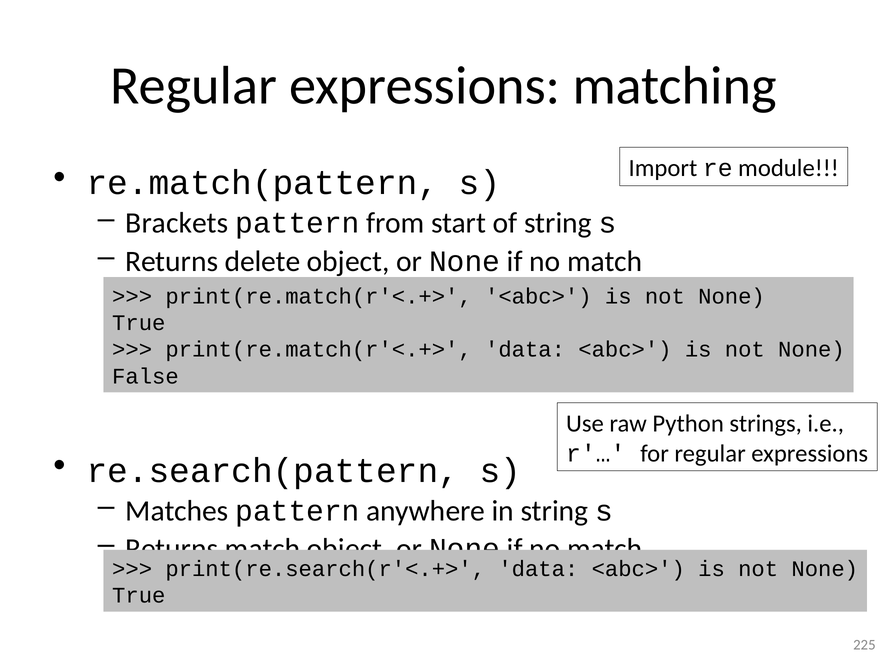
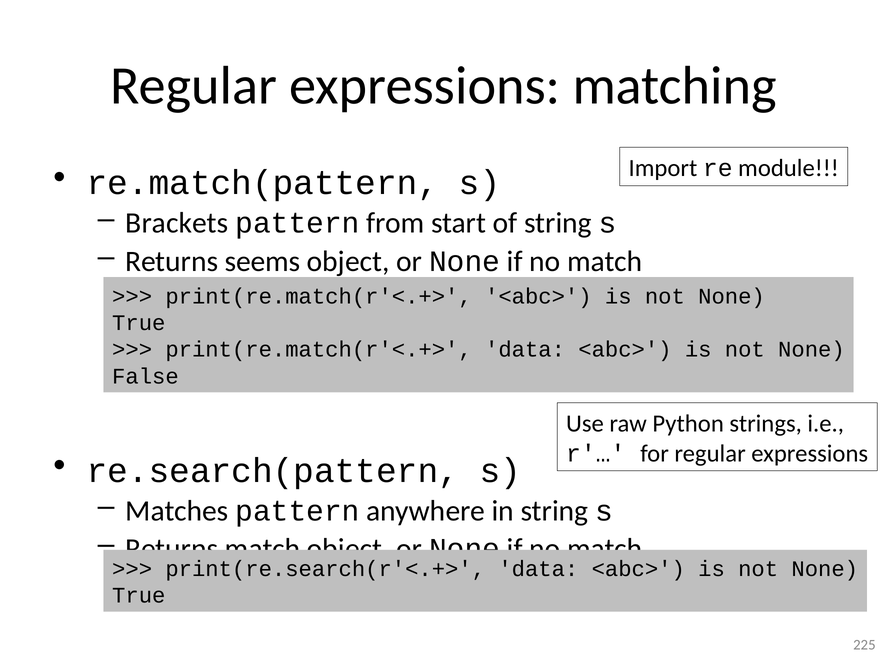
delete: delete -> seems (263, 261)
